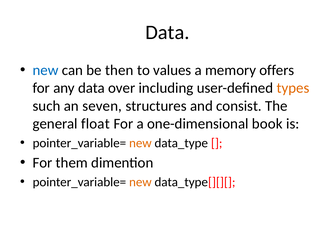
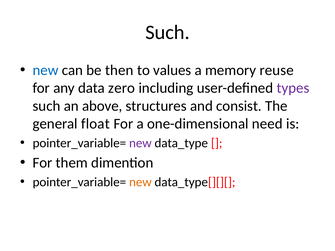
Data: Data -> Such (167, 32)
offers: offers -> reuse (277, 70)
over: over -> zero (122, 88)
types colour: orange -> purple (293, 88)
seven: seven -> above (102, 106)
book: book -> need (267, 124)
new colour: orange -> purple (140, 143)
